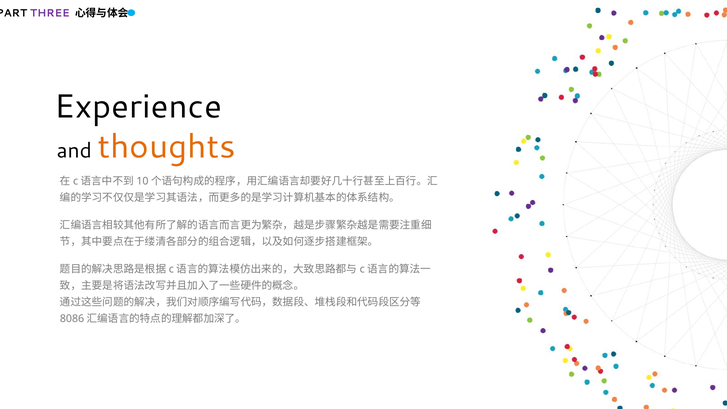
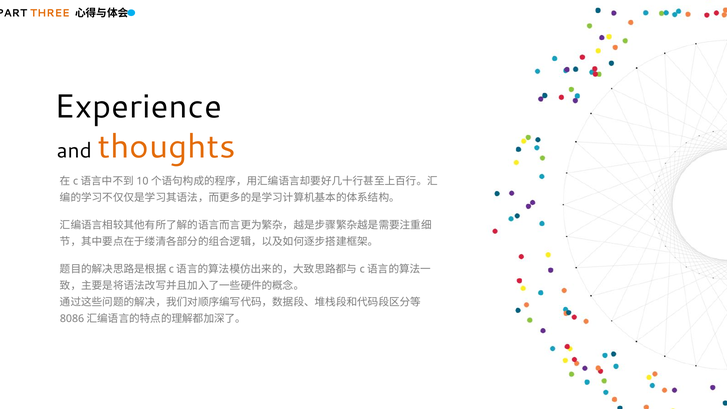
THREE colour: purple -> orange (50, 13)
